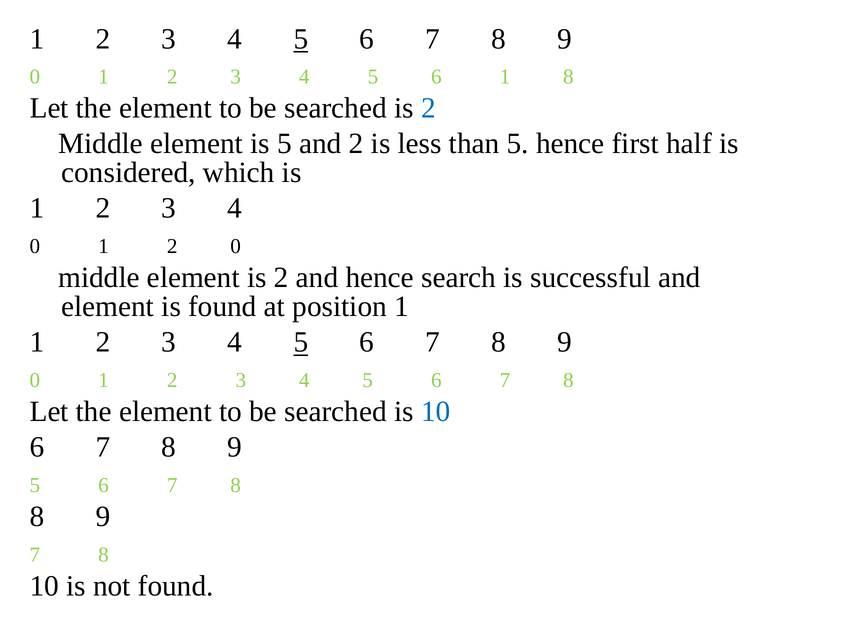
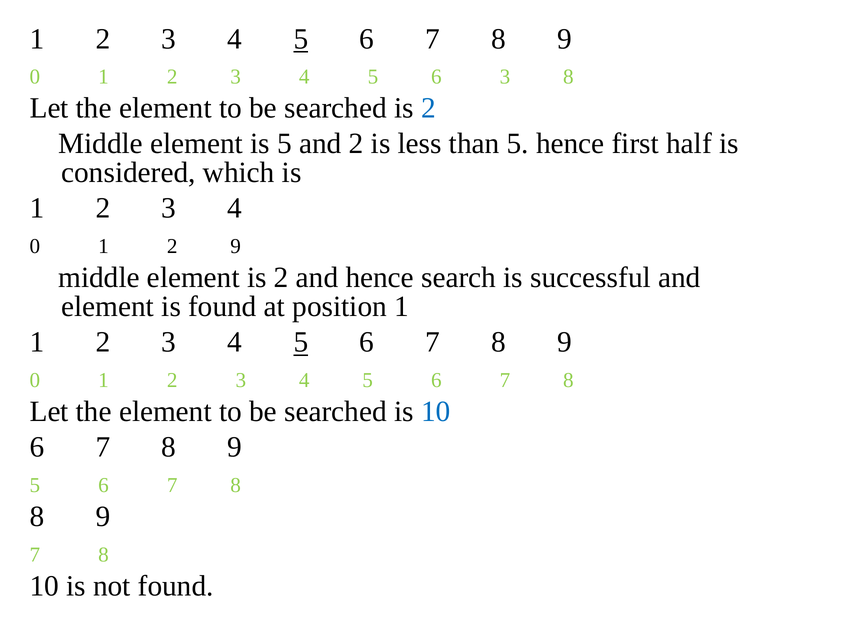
6 1: 1 -> 3 (505, 77)
2 0: 0 -> 9 (236, 246)
